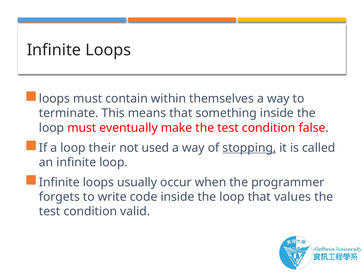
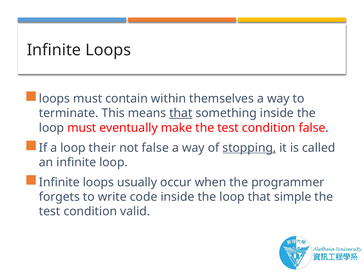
that underline: none -> present (181, 113)
not used: used -> false (155, 148)
values: values -> simple (293, 197)
